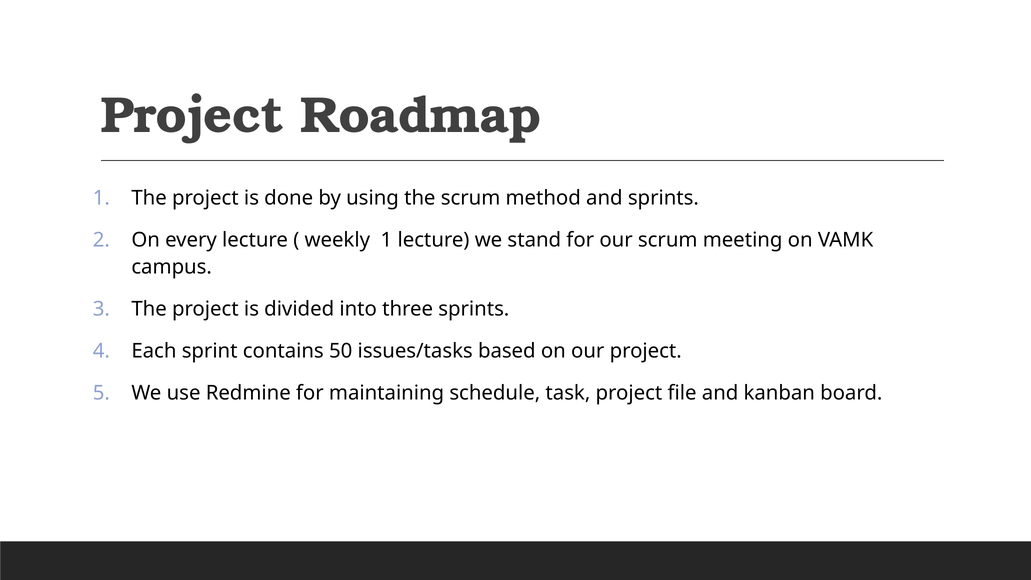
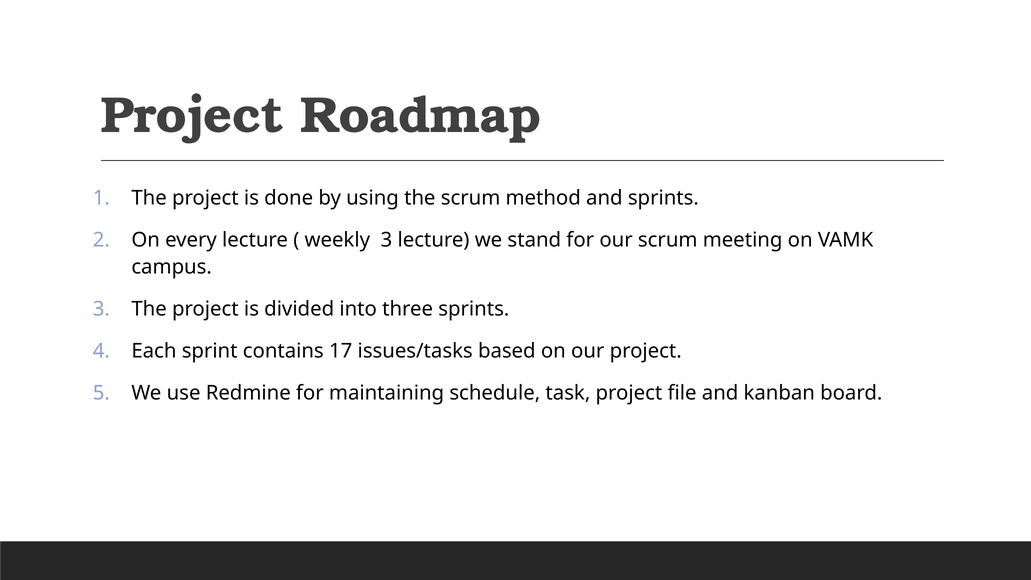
weekly 1: 1 -> 3 (386, 240)
50: 50 -> 17 (341, 351)
